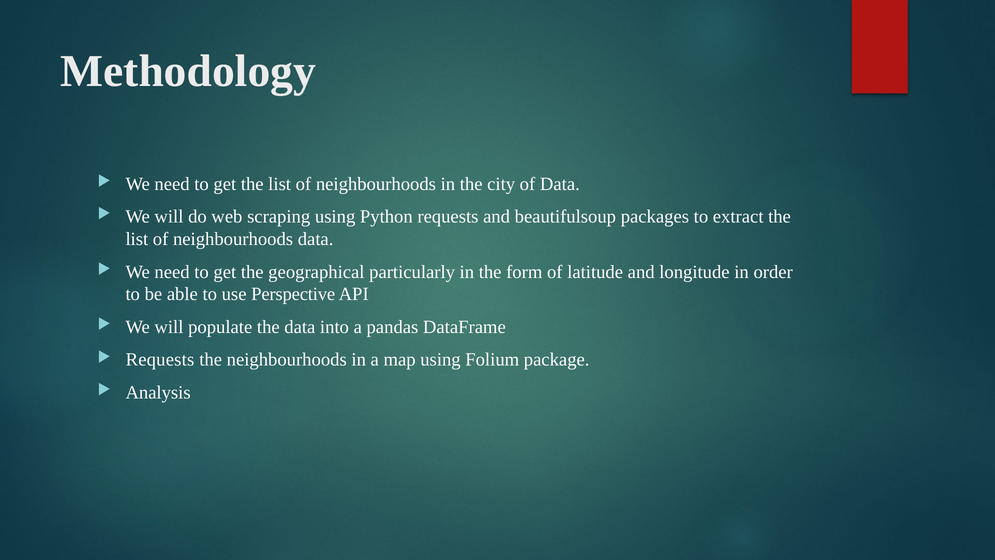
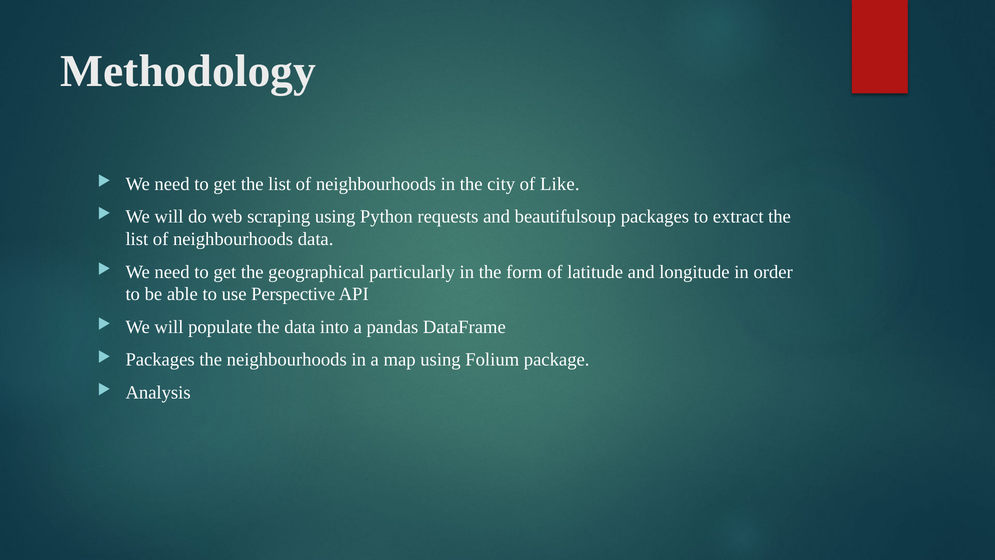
of Data: Data -> Like (560, 184)
Requests: Requests -> Packages (160, 360)
